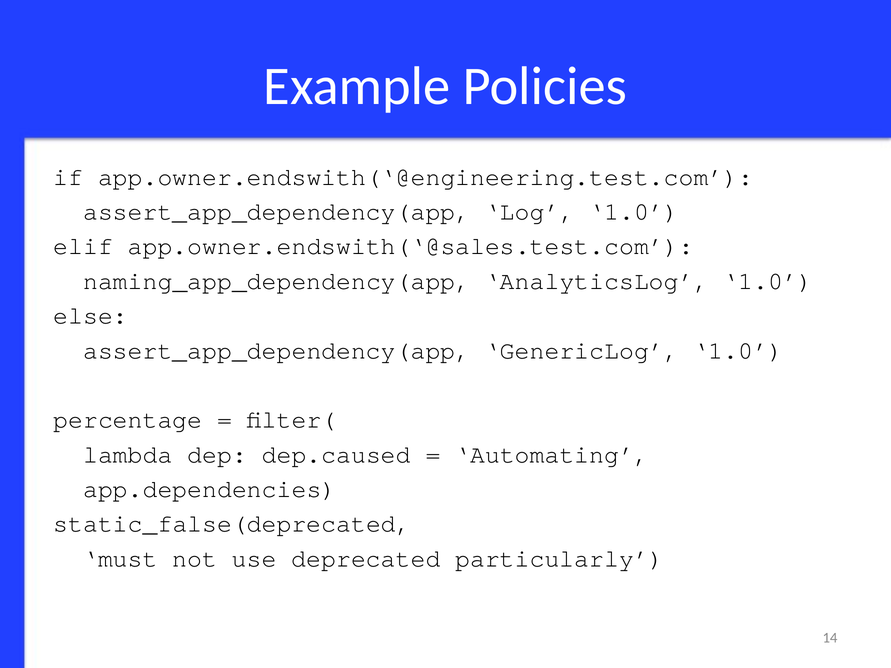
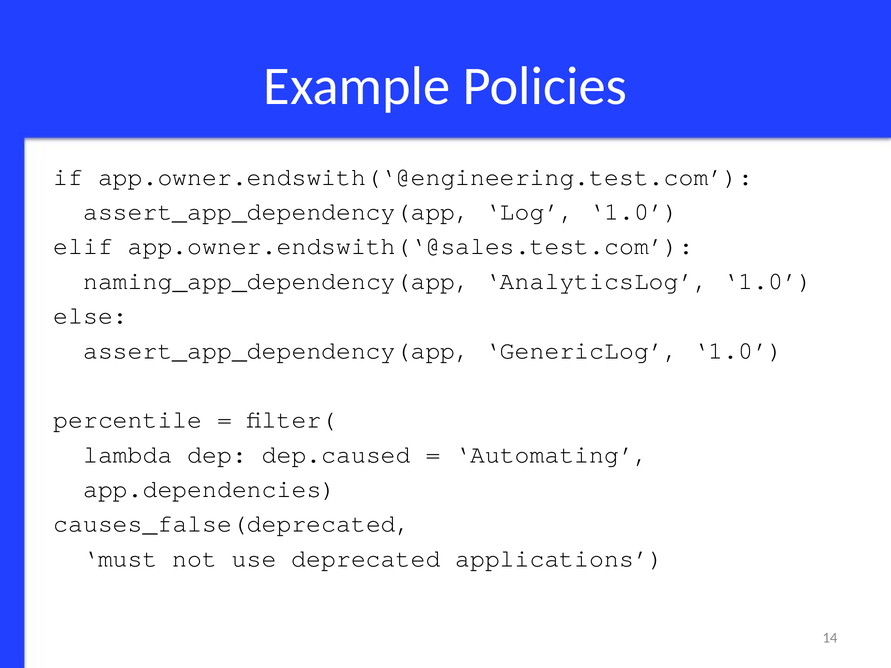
percentage: percentage -> percentile (128, 420)
static_false(deprecated: static_false(deprecated -> causes_false(deprecated (232, 524)
particularly: particularly -> applications (559, 559)
